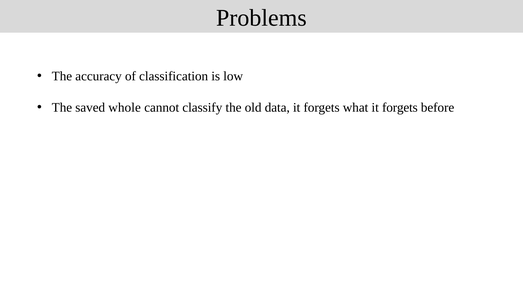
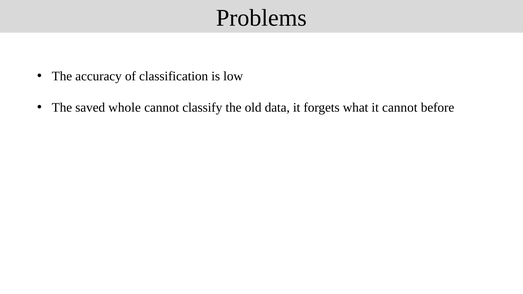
what it forgets: forgets -> cannot (400, 108)
